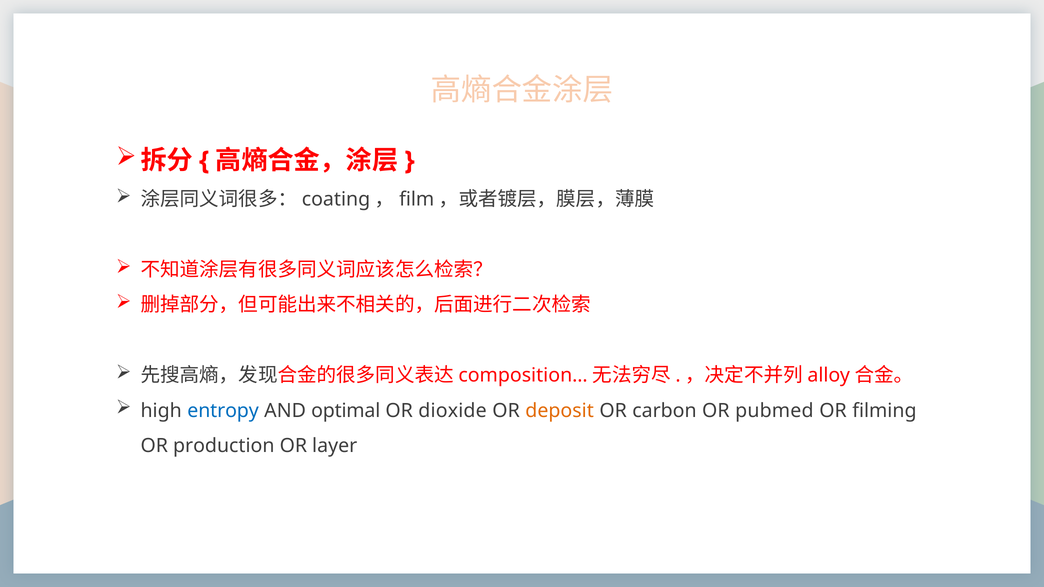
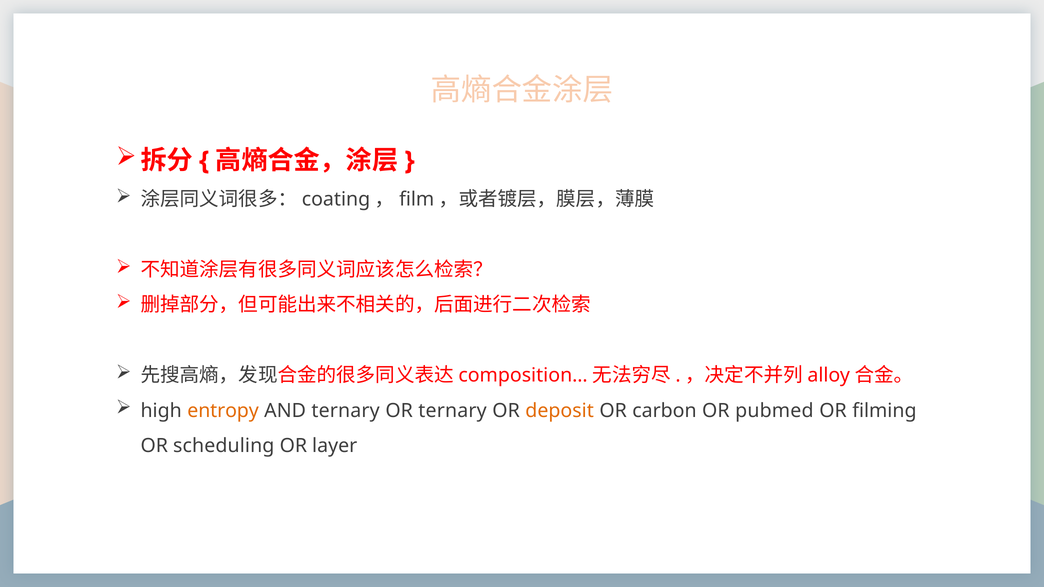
entropy colour: blue -> orange (223, 411)
AND optimal: optimal -> ternary (346, 411)
OR dioxide: dioxide -> ternary (453, 411)
production: production -> scheduling (224, 446)
